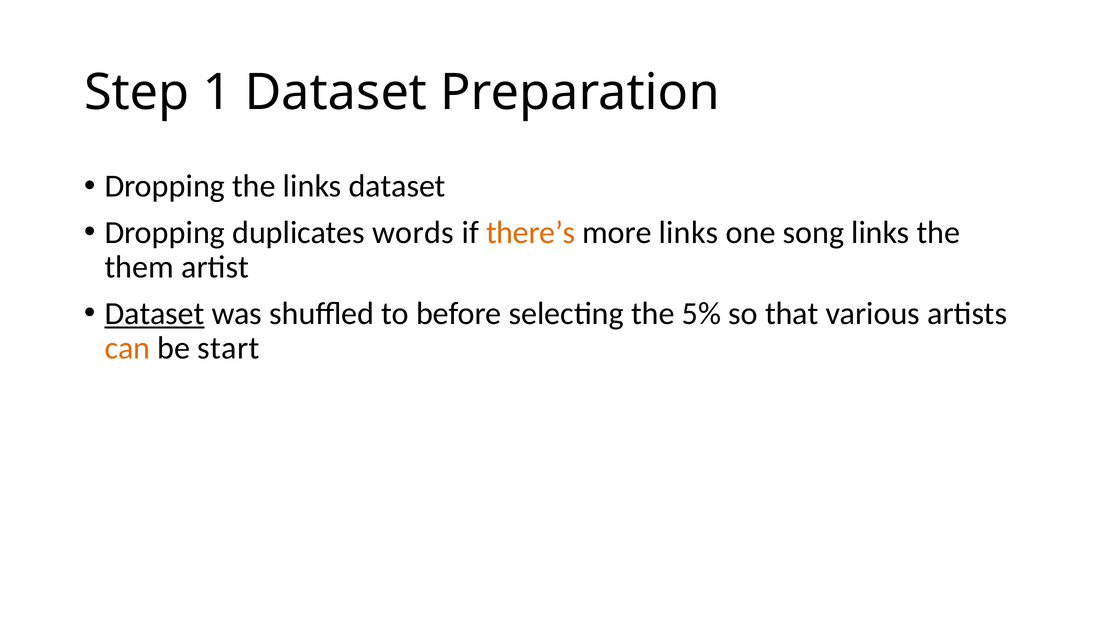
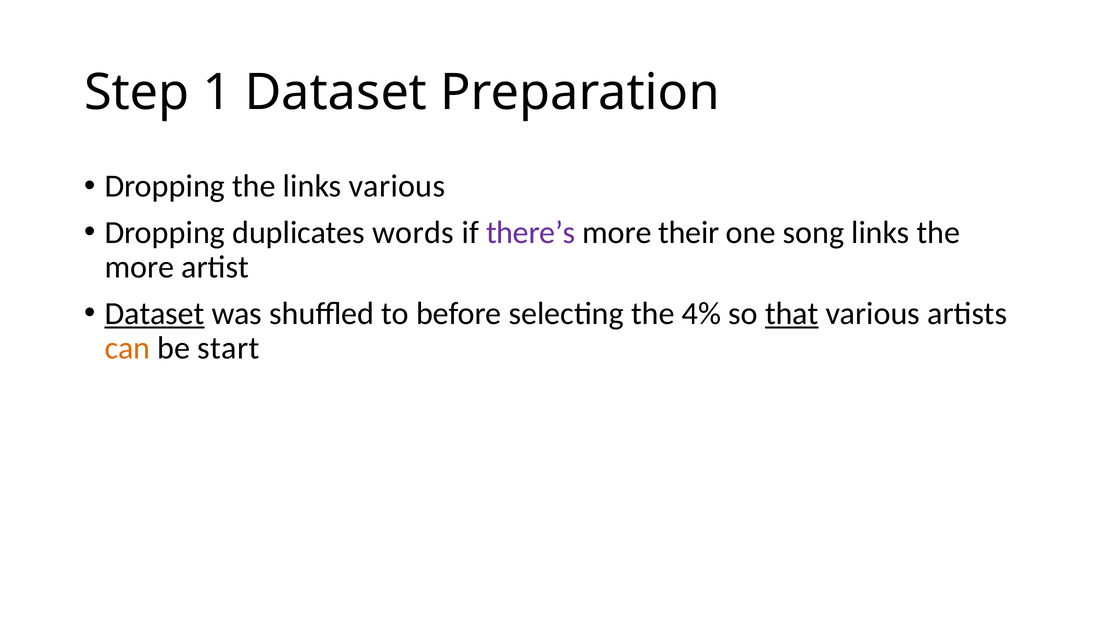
links dataset: dataset -> various (397, 186)
there’s colour: orange -> purple (531, 233)
more links: links -> their (689, 233)
them: them -> more (139, 267)
5%: 5% -> 4% (701, 313)
that underline: none -> present (792, 313)
